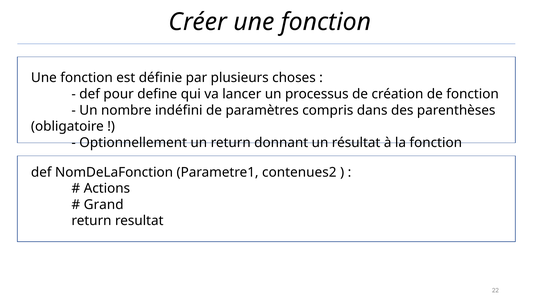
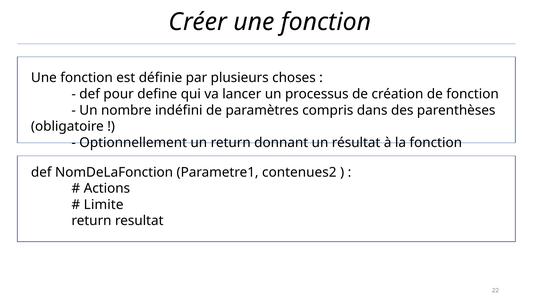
Grand: Grand -> Limite (104, 204)
